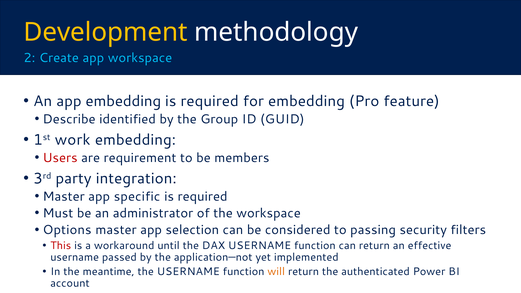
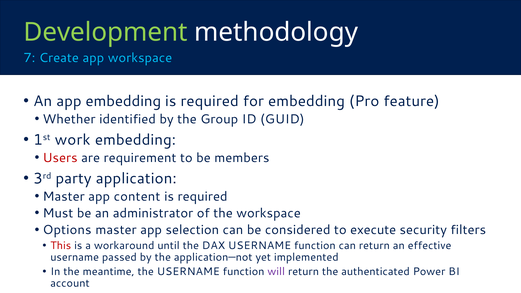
Development colour: yellow -> light green (105, 32)
2: 2 -> 7 (29, 58)
Describe: Describe -> Whether (69, 119)
integration: integration -> application (136, 178)
specific: specific -> content (137, 196)
passing: passing -> execute (373, 230)
will colour: orange -> purple (276, 272)
